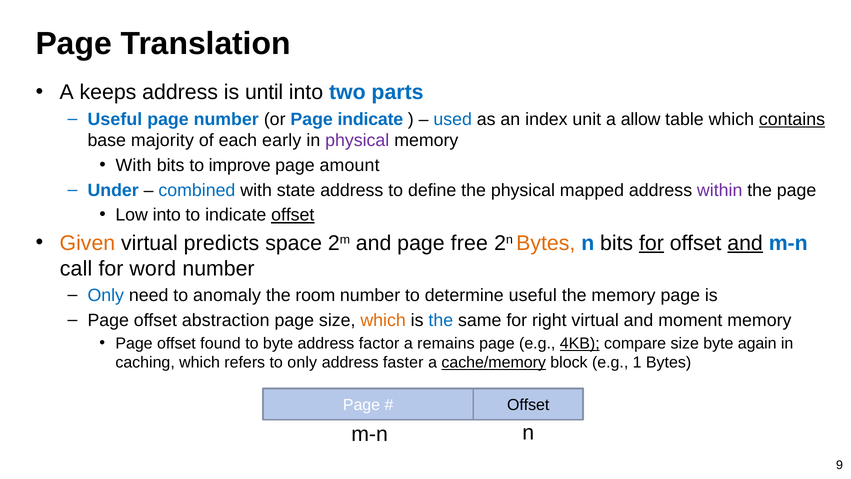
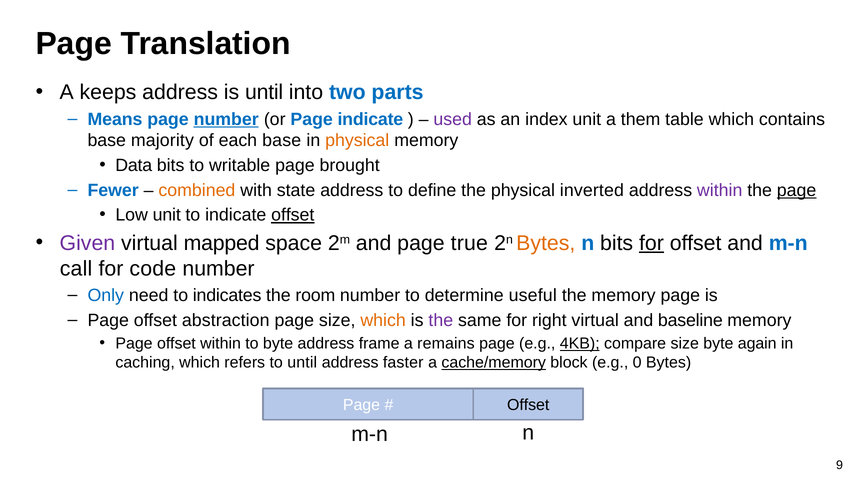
Useful: Useful -> Means (115, 119)
number underline: none -> present (226, 119)
used colour: blue -> purple (453, 119)
allow: allow -> them (641, 119)
contains underline: present -> none (792, 119)
each early: early -> base (282, 140)
physical colour: purple -> orange (357, 140)
With: With -> Data (134, 165)
improve: improve -> writable (240, 165)
amount: amount -> brought (350, 165)
Under: Under -> Fewer (113, 190)
combined colour: blue -> orange (197, 190)
mapped: mapped -> inverted (592, 190)
page underline: none -> present (797, 190)
Low into: into -> unit (167, 215)
Given colour: orange -> purple (87, 243)
predicts: predicts -> mapped (222, 243)
free: free -> true (469, 243)
and underline: present -> none (745, 243)
word: word -> code (153, 268)
anomaly: anomaly -> indicates (227, 295)
the colour: blue -> purple (441, 320)
moment: moment -> baseline (690, 320)
offset found: found -> within (221, 343)
factor: factor -> frame (379, 343)
to only: only -> until (302, 362)
1: 1 -> 0 (637, 362)
